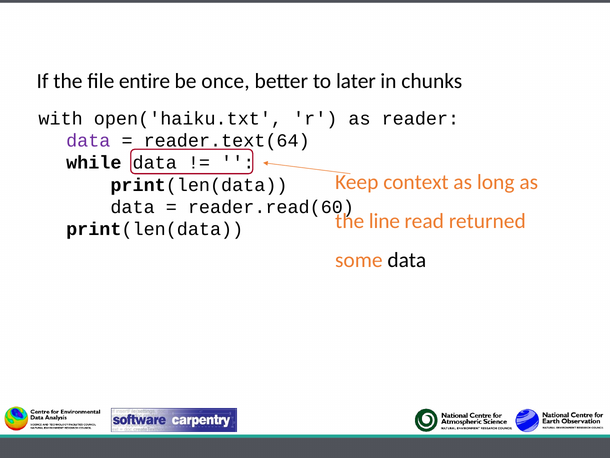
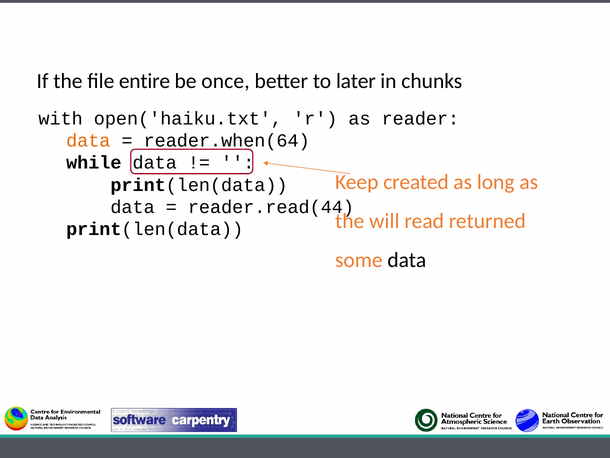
data colour: purple -> orange (88, 140)
reader.text(64: reader.text(64 -> reader.when(64 (227, 140)
context: context -> created (416, 182)
reader.read(60: reader.read(60 -> reader.read(44 (271, 207)
line: line -> will (384, 221)
